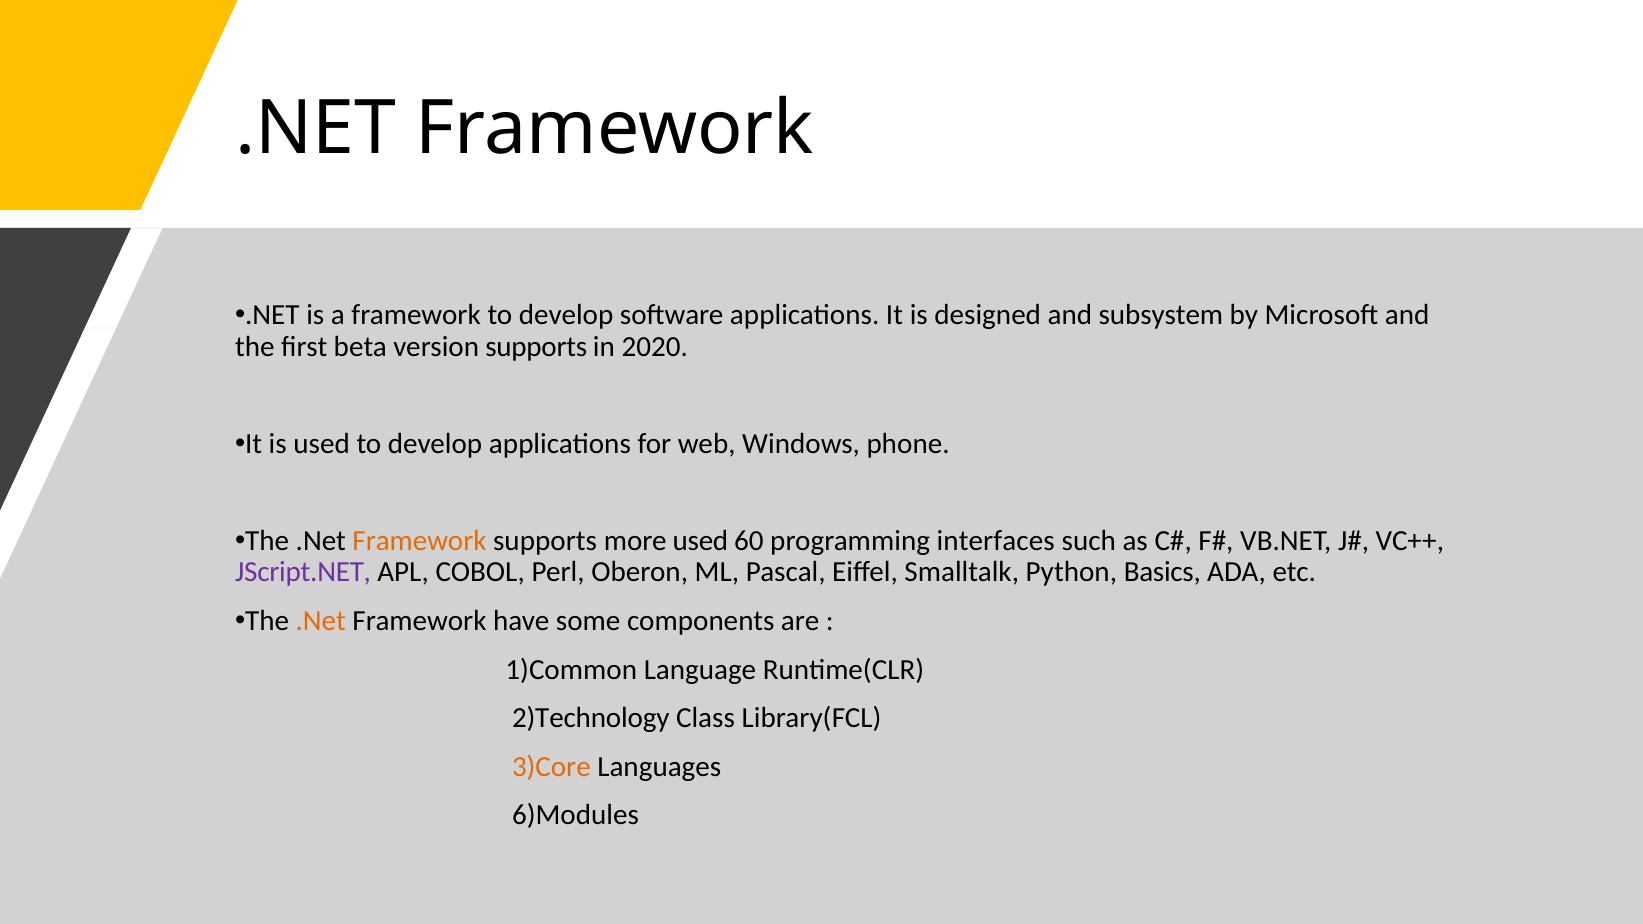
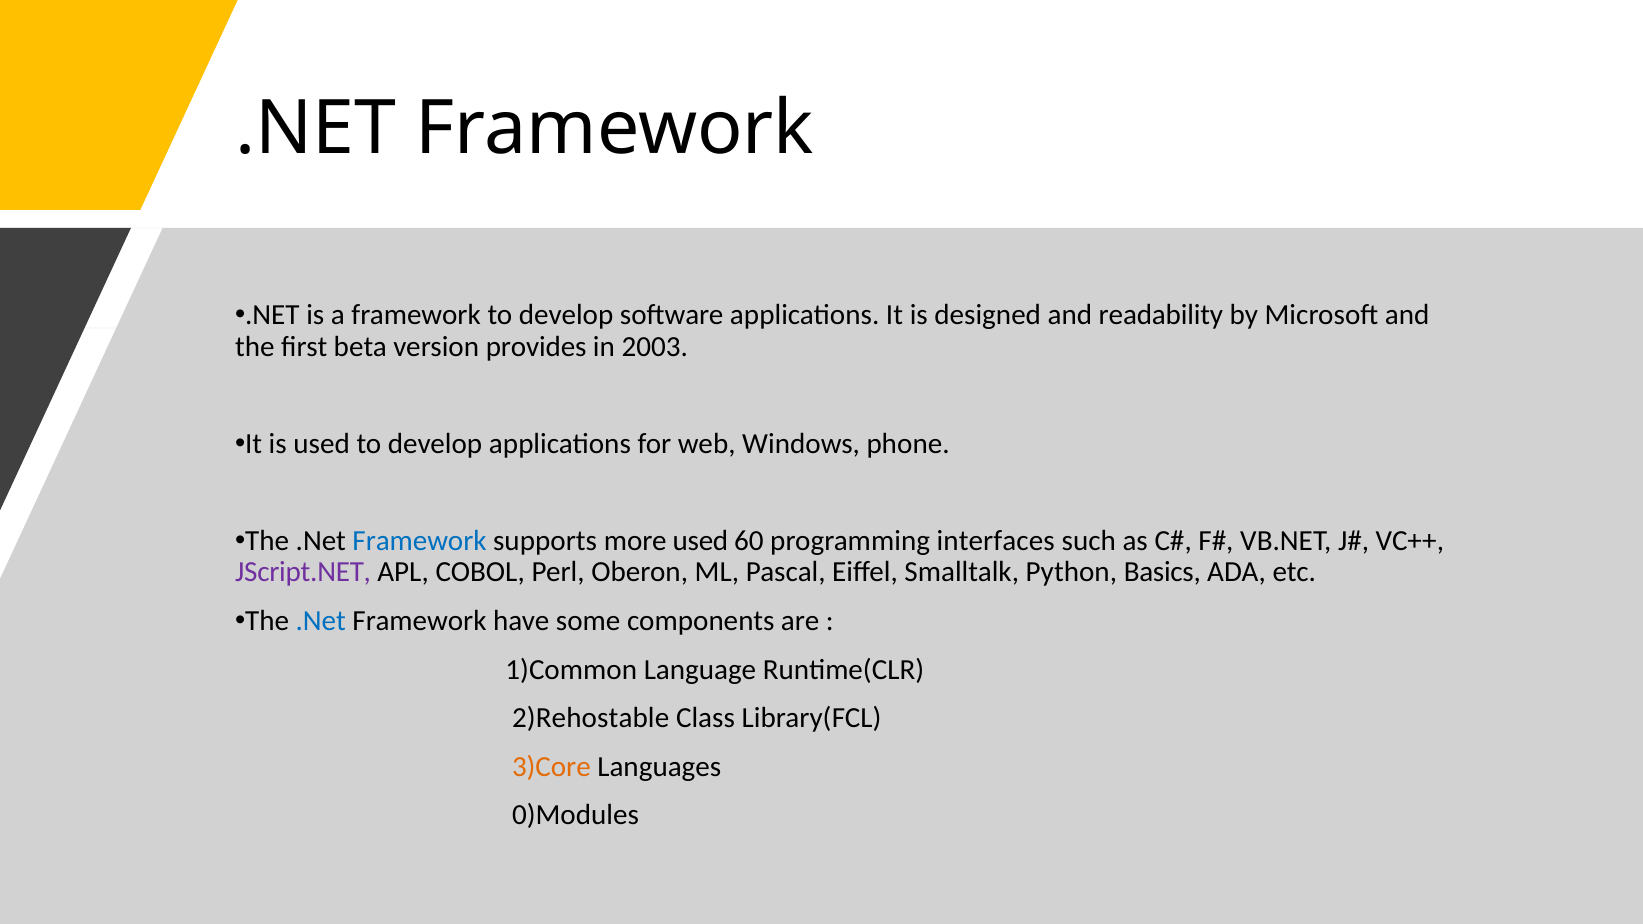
subsystem: subsystem -> readability (1161, 315)
version supports: supports -> provides (536, 346)
2020: 2020 -> 2003 (655, 346)
Framework colour: orange -> blue (420, 541)
.Net colour: orange -> blue (321, 621)
2)Technology: 2)Technology -> 2)Rehostable (591, 718)
6)Modules: 6)Modules -> 0)Modules (575, 815)
